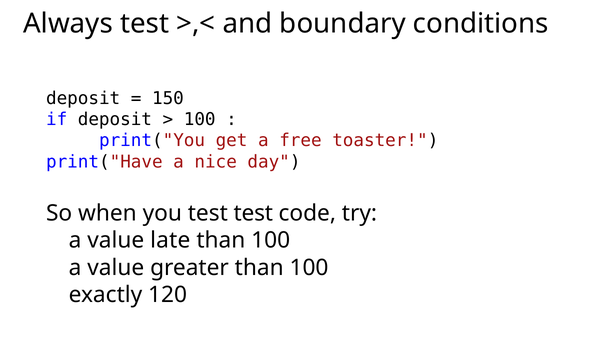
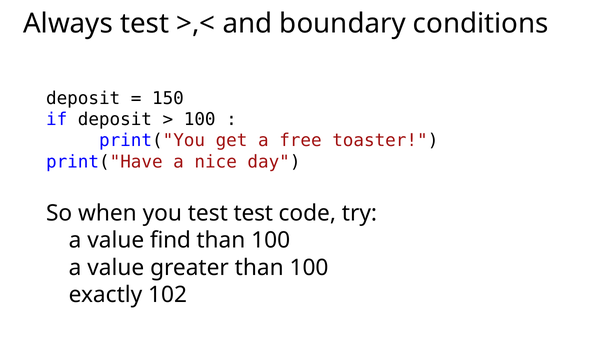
late: late -> find (170, 241)
120: 120 -> 102 (168, 295)
